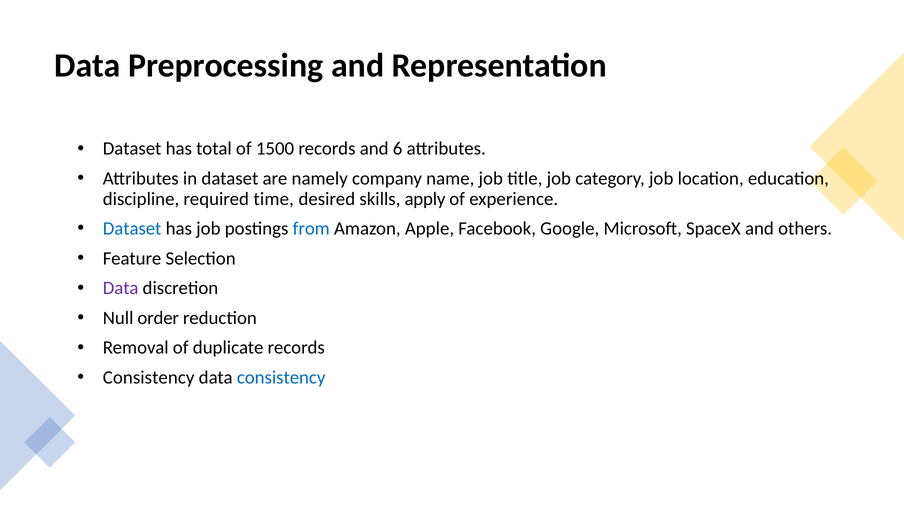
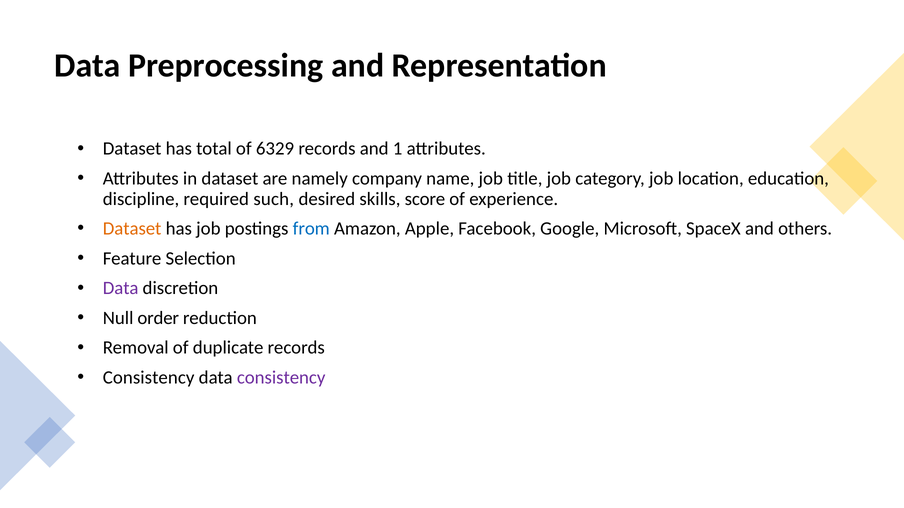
1500: 1500 -> 6329 (275, 149)
6: 6 -> 1 (398, 149)
time: time -> such (274, 199)
apply: apply -> score (425, 199)
Dataset colour: blue -> orange (132, 229)
consistency colour: blue -> purple (281, 378)
